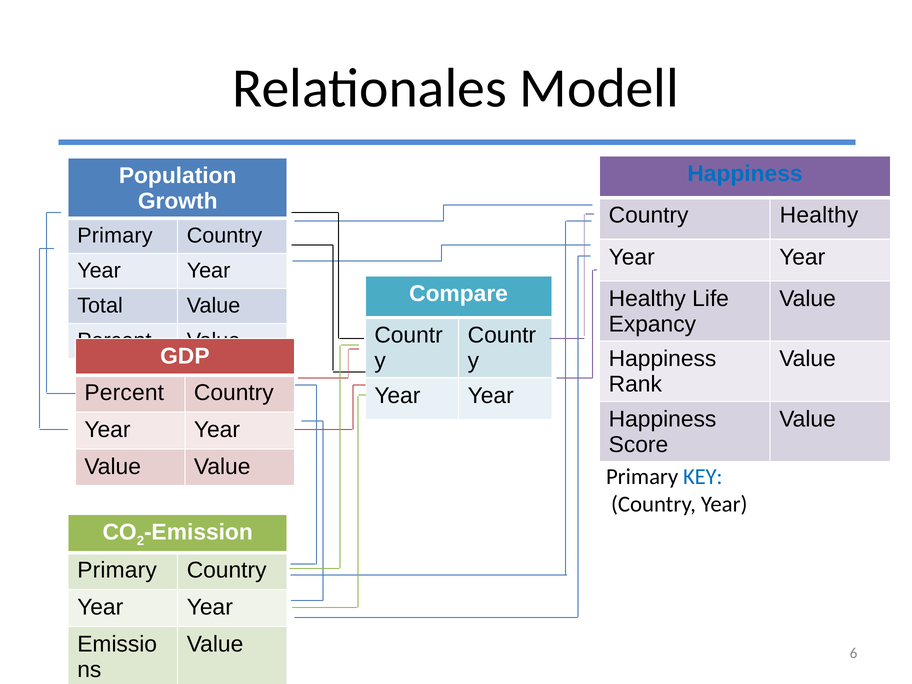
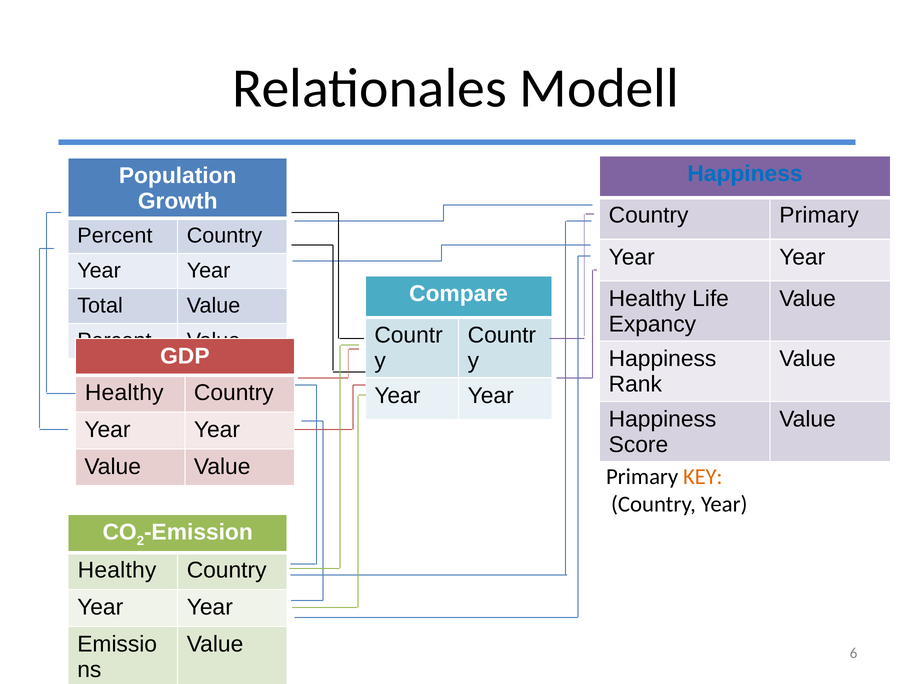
Country Healthy: Healthy -> Primary (819, 215)
Primary: Primary -> Percent (115, 235)
Percent: Percent -> Healthy (124, 393)
KEY colour: blue -> orange (703, 477)
Primary: Primary -> Healthy (117, 570)
